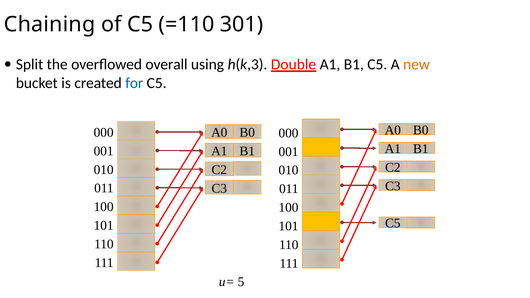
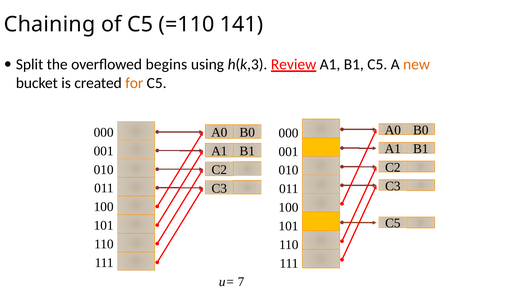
301: 301 -> 141 (242, 24)
overall: overall -> begins (166, 64)
Double: Double -> Review (294, 64)
for colour: blue -> orange (134, 83)
5: 5 -> 7 (241, 282)
